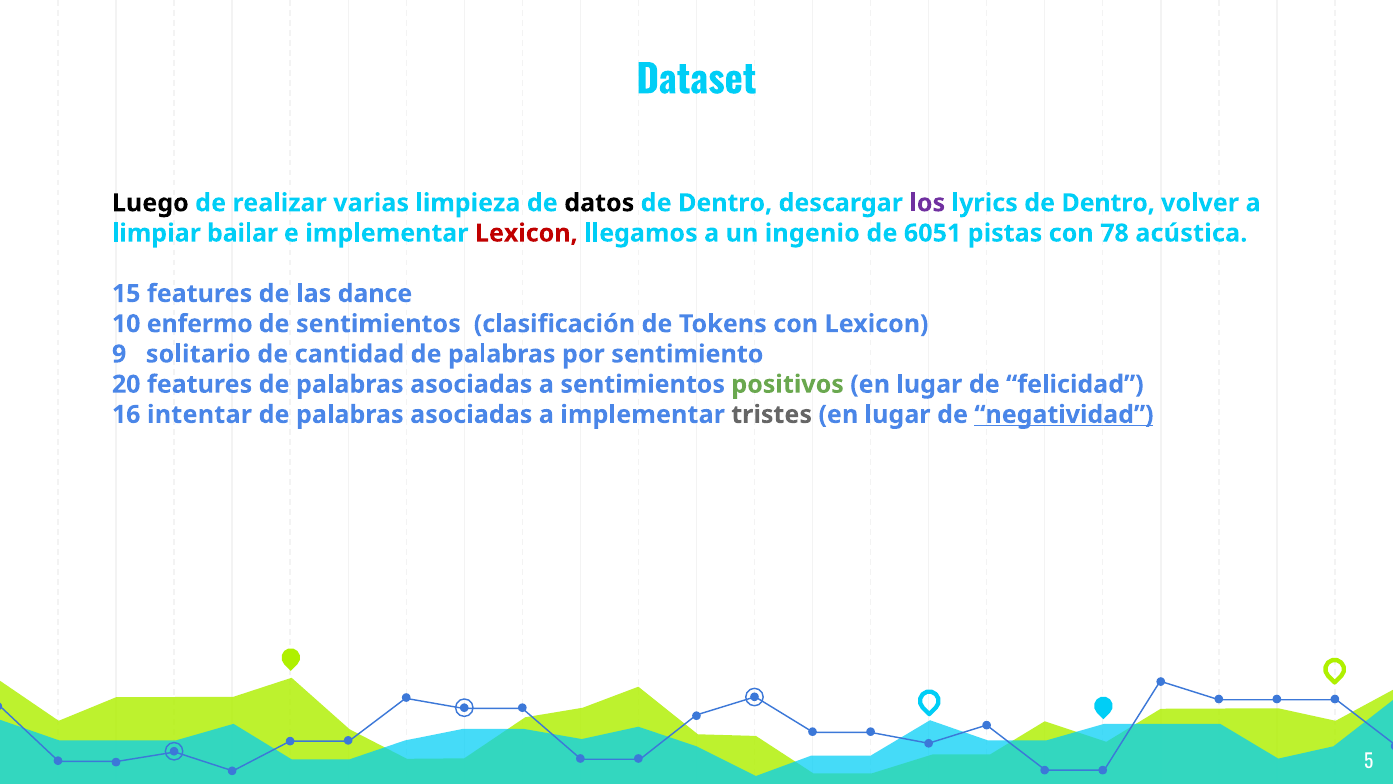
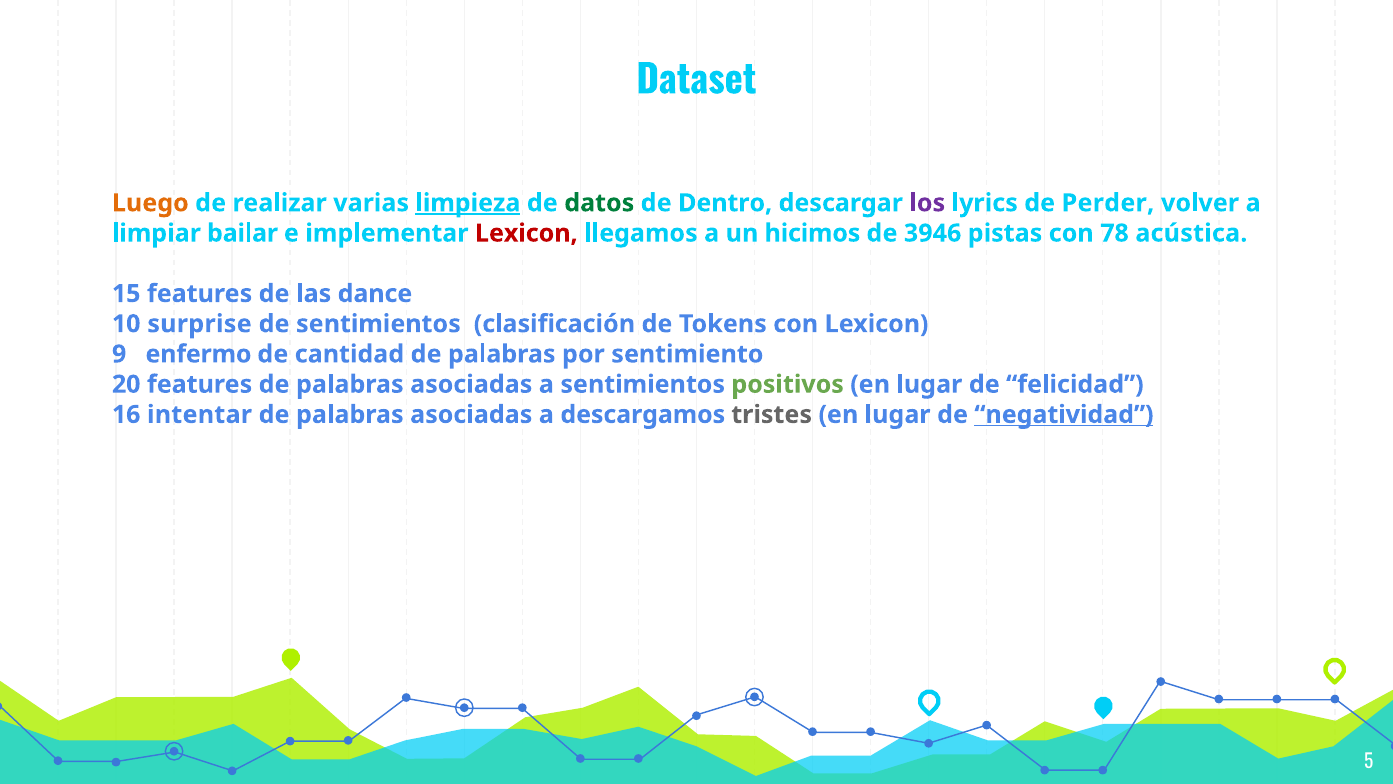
Luego colour: black -> orange (150, 203)
limpieza underline: none -> present (468, 203)
datos colour: black -> green (599, 203)
lyrics de Dentro: Dentro -> Perder (1108, 203)
ingenio: ingenio -> hicimos (812, 233)
6051: 6051 -> 3946 (933, 233)
enfermo: enfermo -> surprise (199, 324)
solitario: solitario -> enfermo (198, 354)
a implementar: implementar -> descargamos (643, 414)
